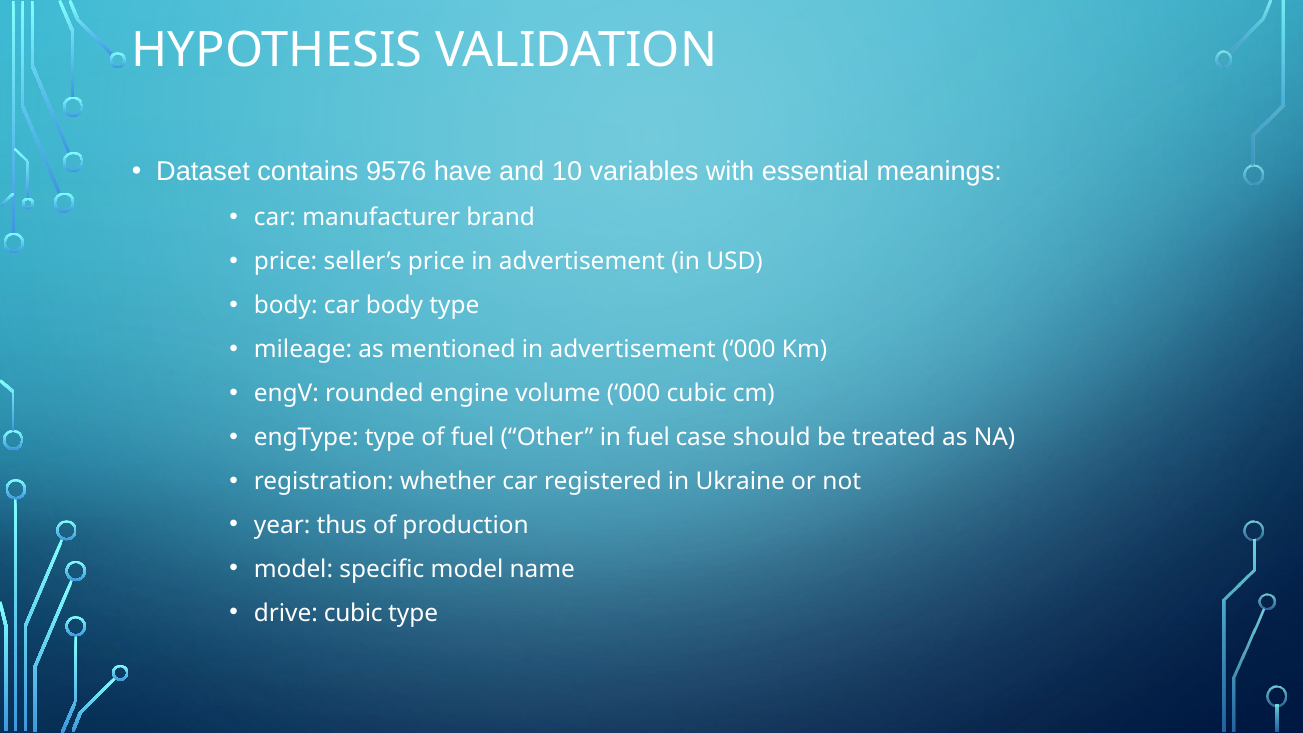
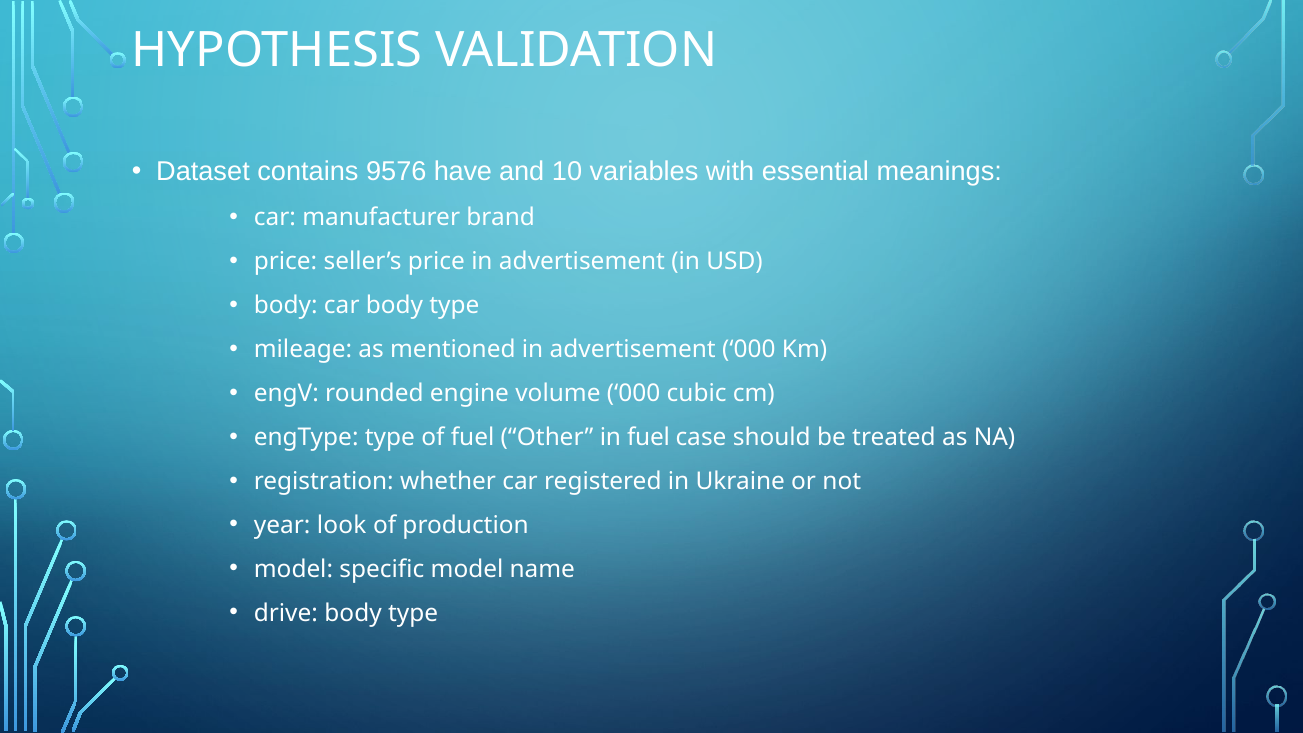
thus: thus -> look (342, 525)
drive cubic: cubic -> body (353, 613)
